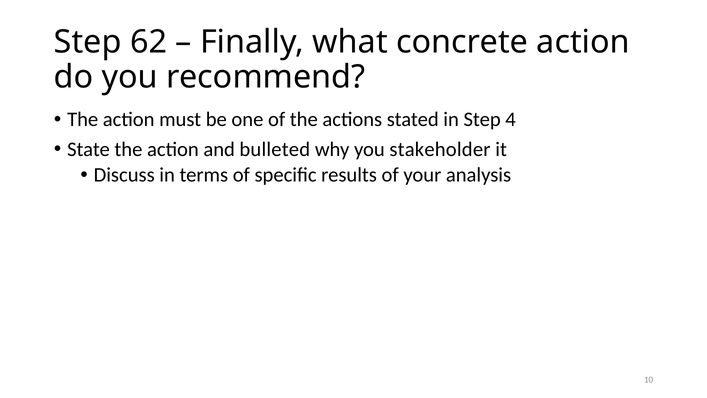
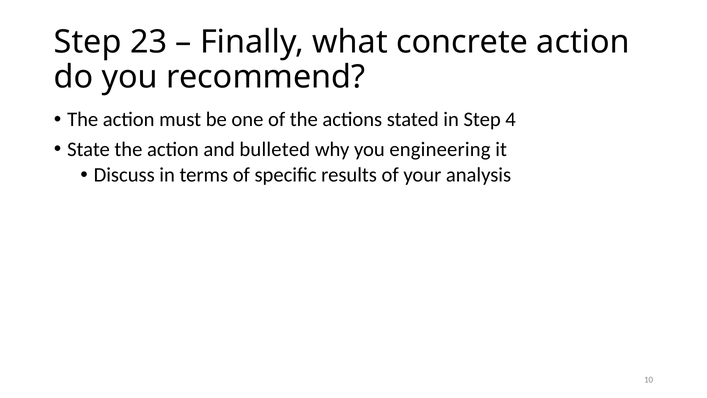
62: 62 -> 23 (149, 42)
stakeholder: stakeholder -> engineering (440, 149)
